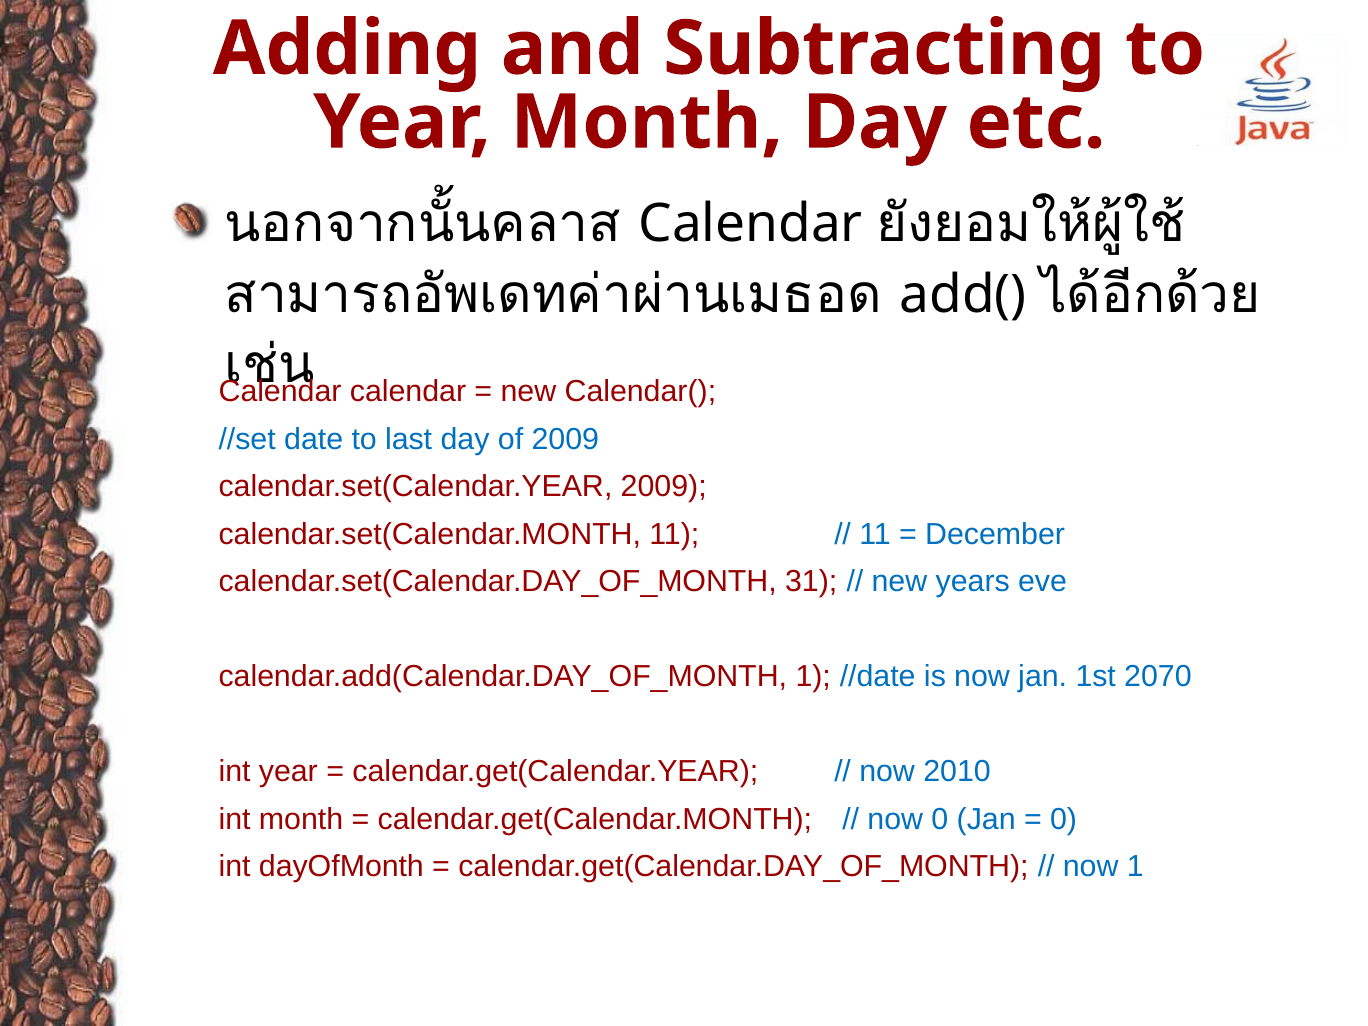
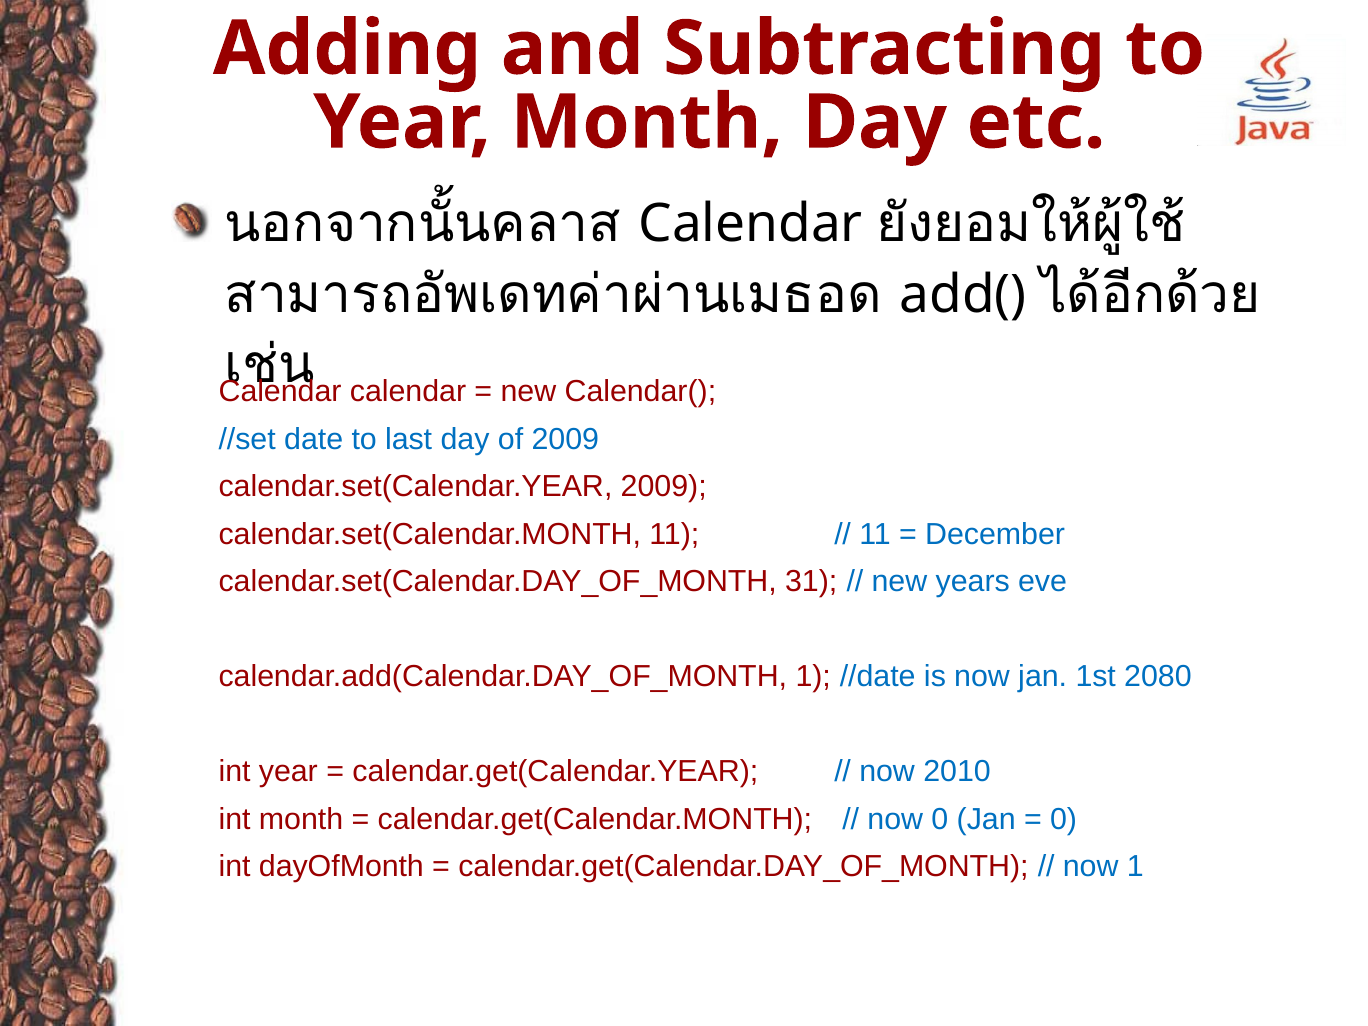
2070: 2070 -> 2080 (1158, 677)
